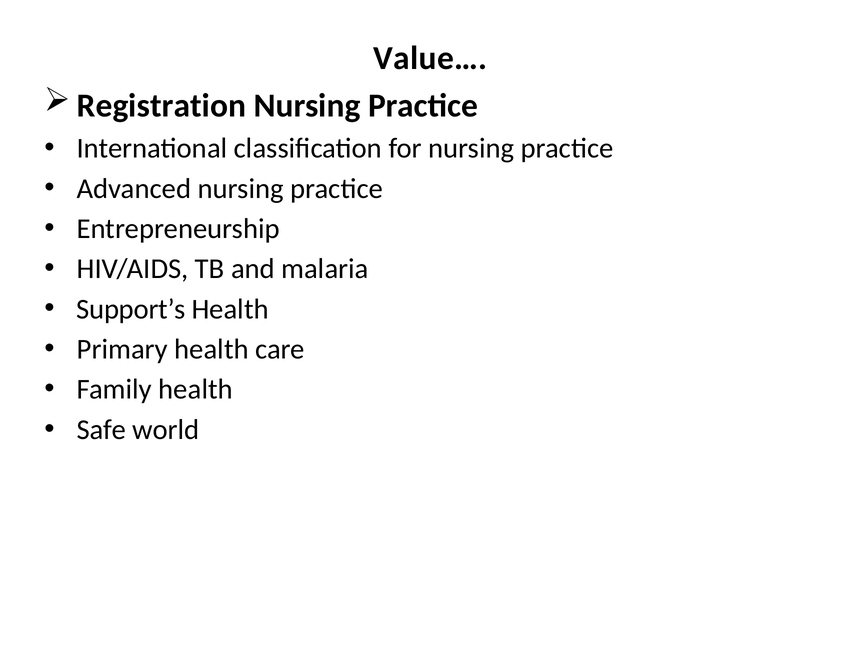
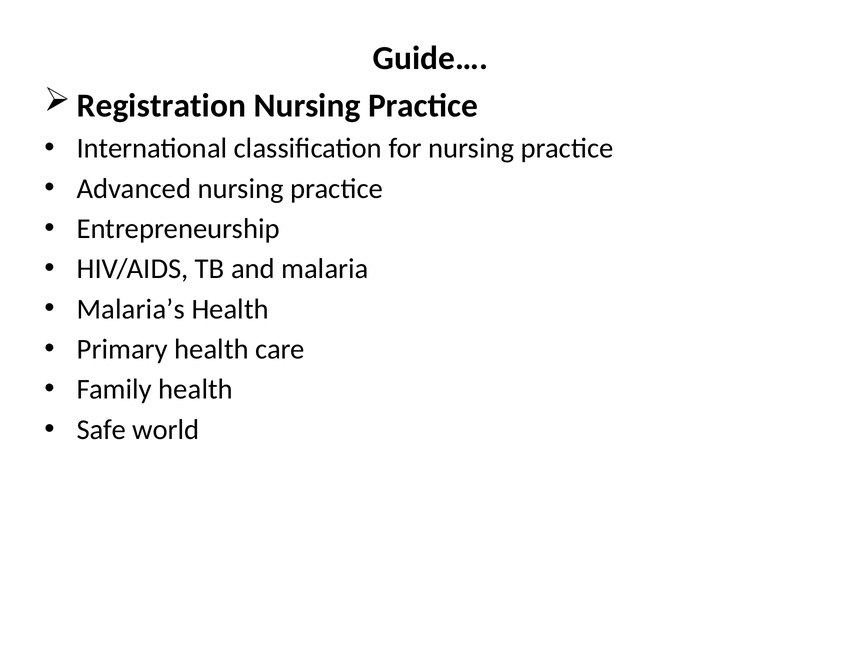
Value…: Value… -> Guide… (431, 58)
Support’s: Support’s -> Malaria’s (131, 309)
